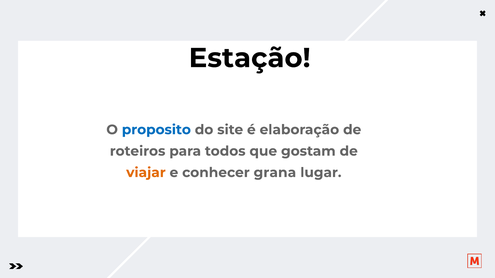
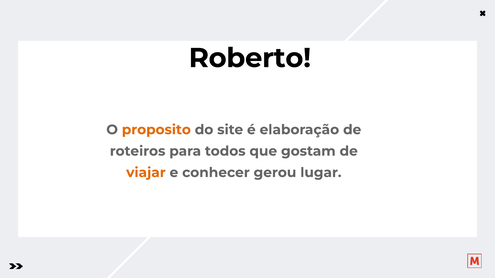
Estação: Estação -> Roberto (250, 58)
proposito colour: blue -> orange (156, 130)
grana: grana -> gerou (275, 173)
